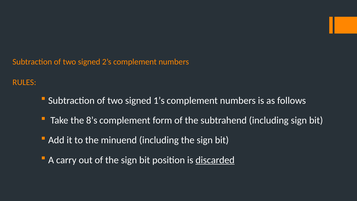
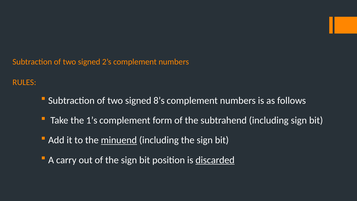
1’s: 1’s -> 8’s (159, 100)
8’s: 8’s -> 1’s (92, 120)
minuend underline: none -> present (119, 140)
